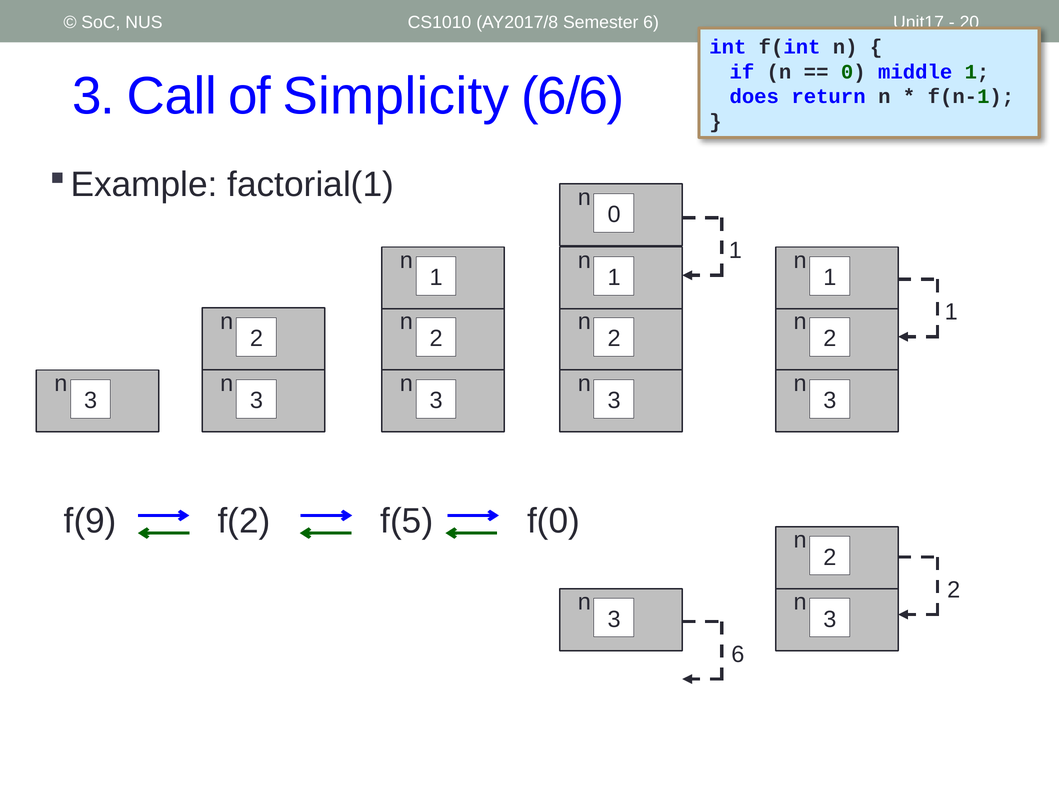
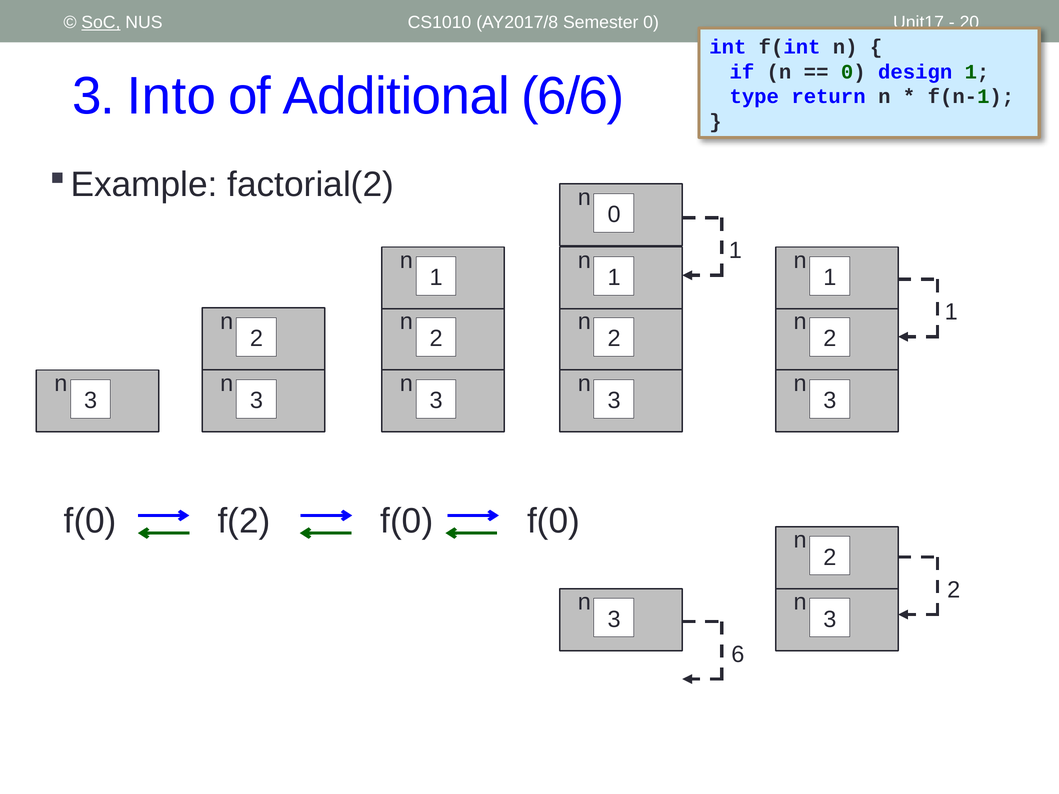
SoC underline: none -> present (101, 22)
Semester 6: 6 -> 0 (651, 22)
middle: middle -> design (915, 72)
Call: Call -> Into (171, 96)
Simplicity: Simplicity -> Additional (396, 96)
does: does -> type (754, 97)
factorial(1: factorial(1 -> factorial(2 (311, 185)
f(9: f(9 -> f(0 (90, 521)
f(2 f(5: f(5 -> f(0 (407, 521)
